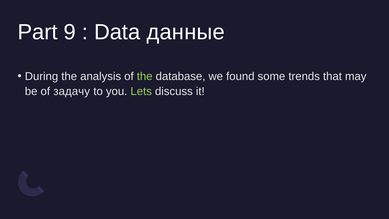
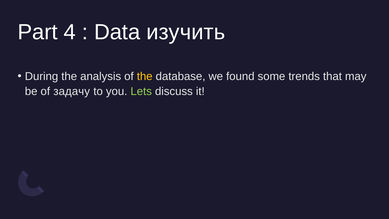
9: 9 -> 4 (70, 32)
данные: данные -> изучить (186, 32)
the colour: light green -> yellow (145, 76)
